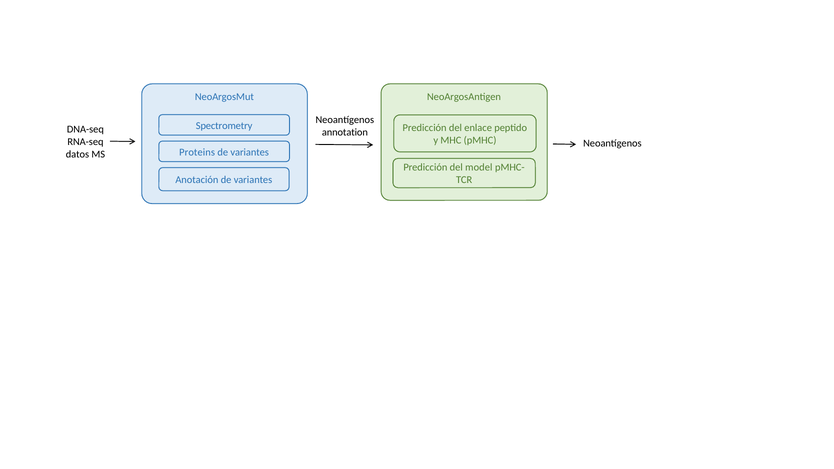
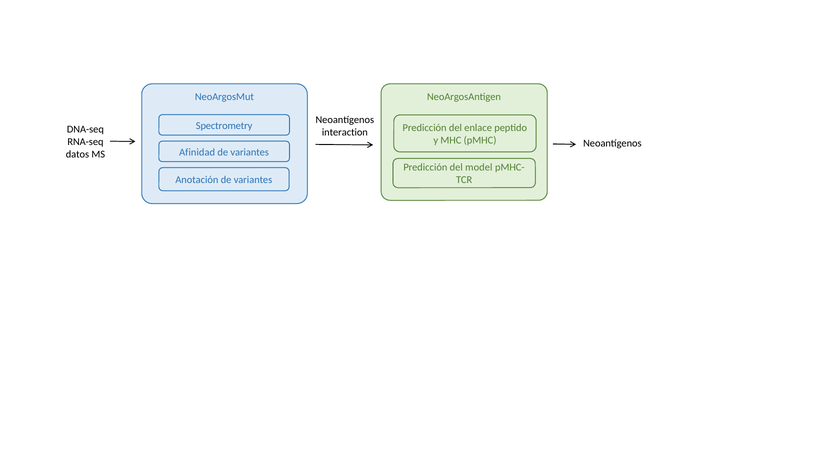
annotation: annotation -> interaction (345, 133)
Proteins: Proteins -> Afinidad (197, 152)
